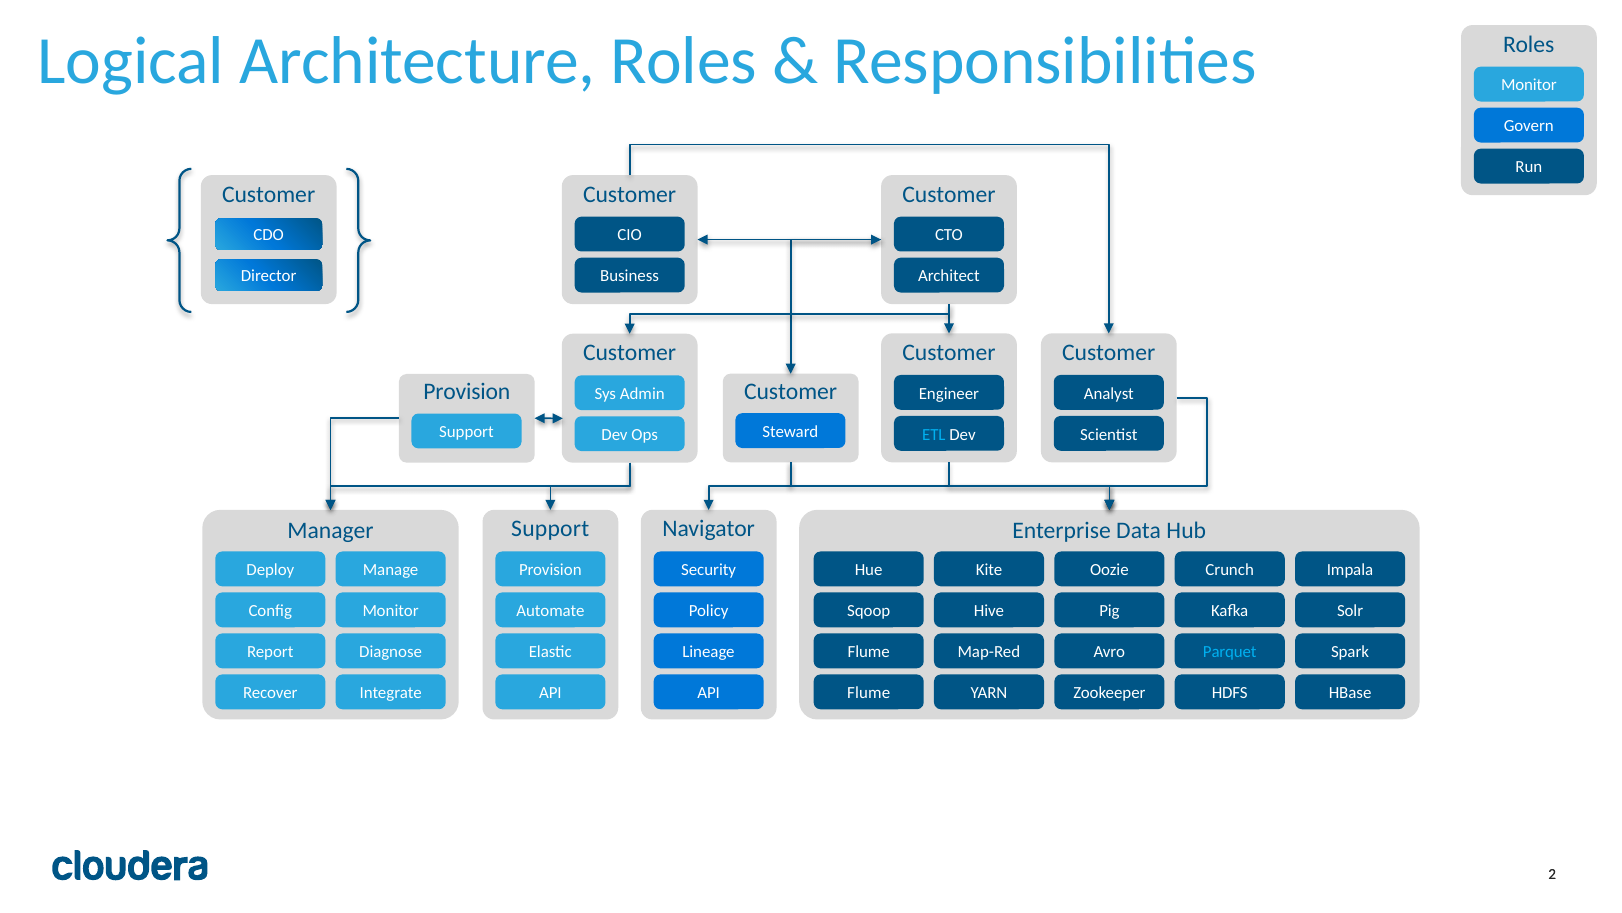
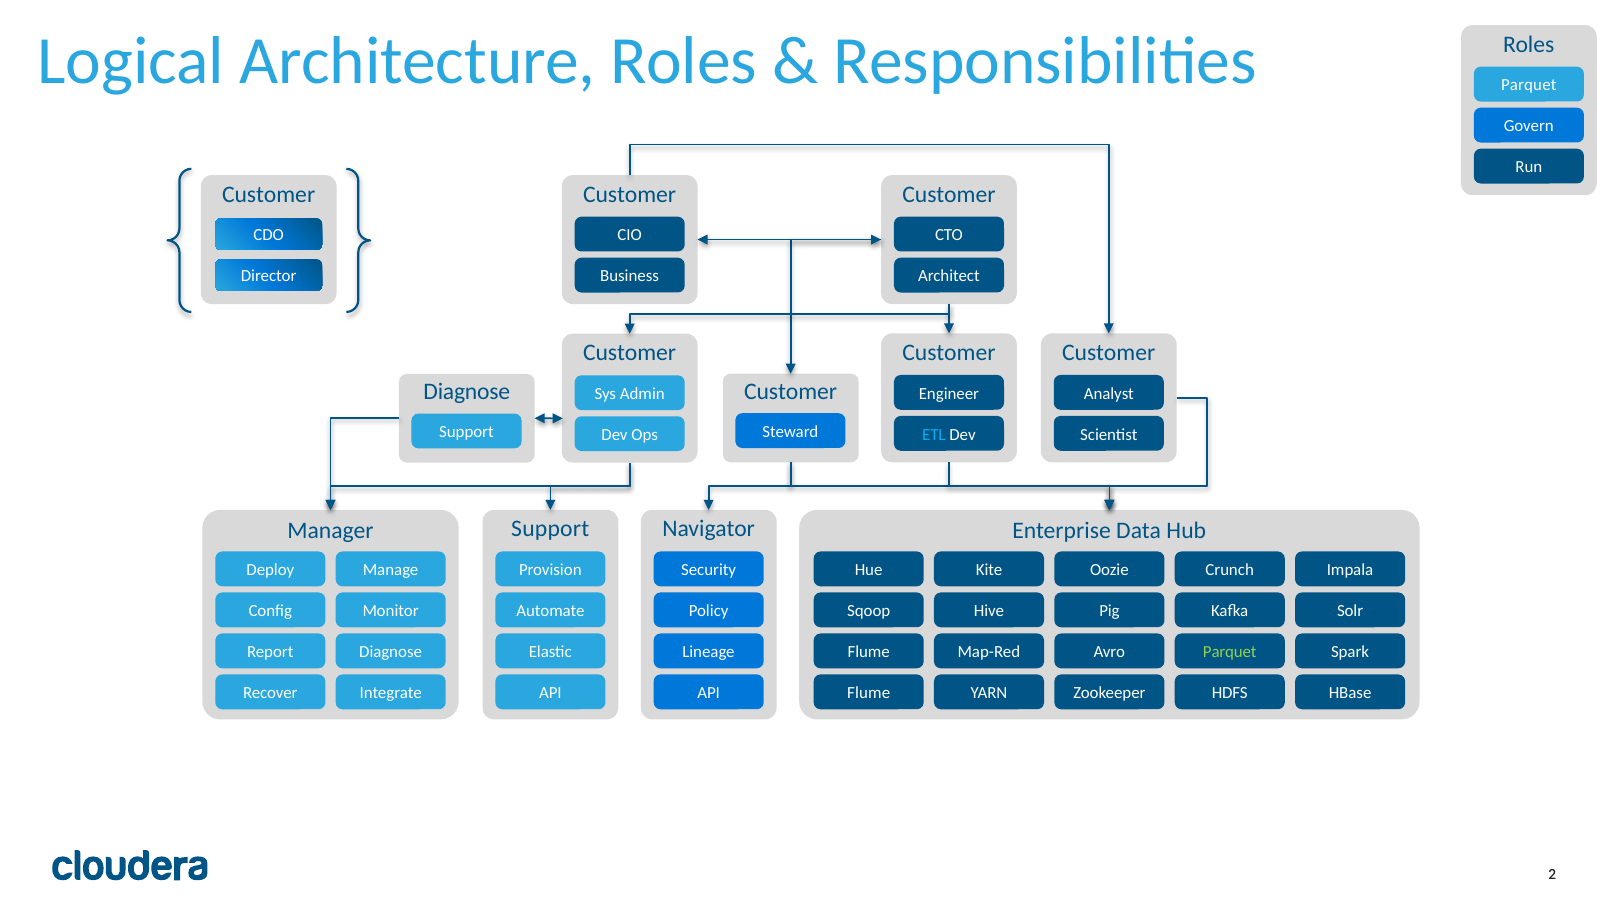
Monitor: Monitor -> Parquet (1529, 85)
Provision: Provision -> Diagnose (467, 392)
Parquet colour: light blue -> light green (1230, 652)
